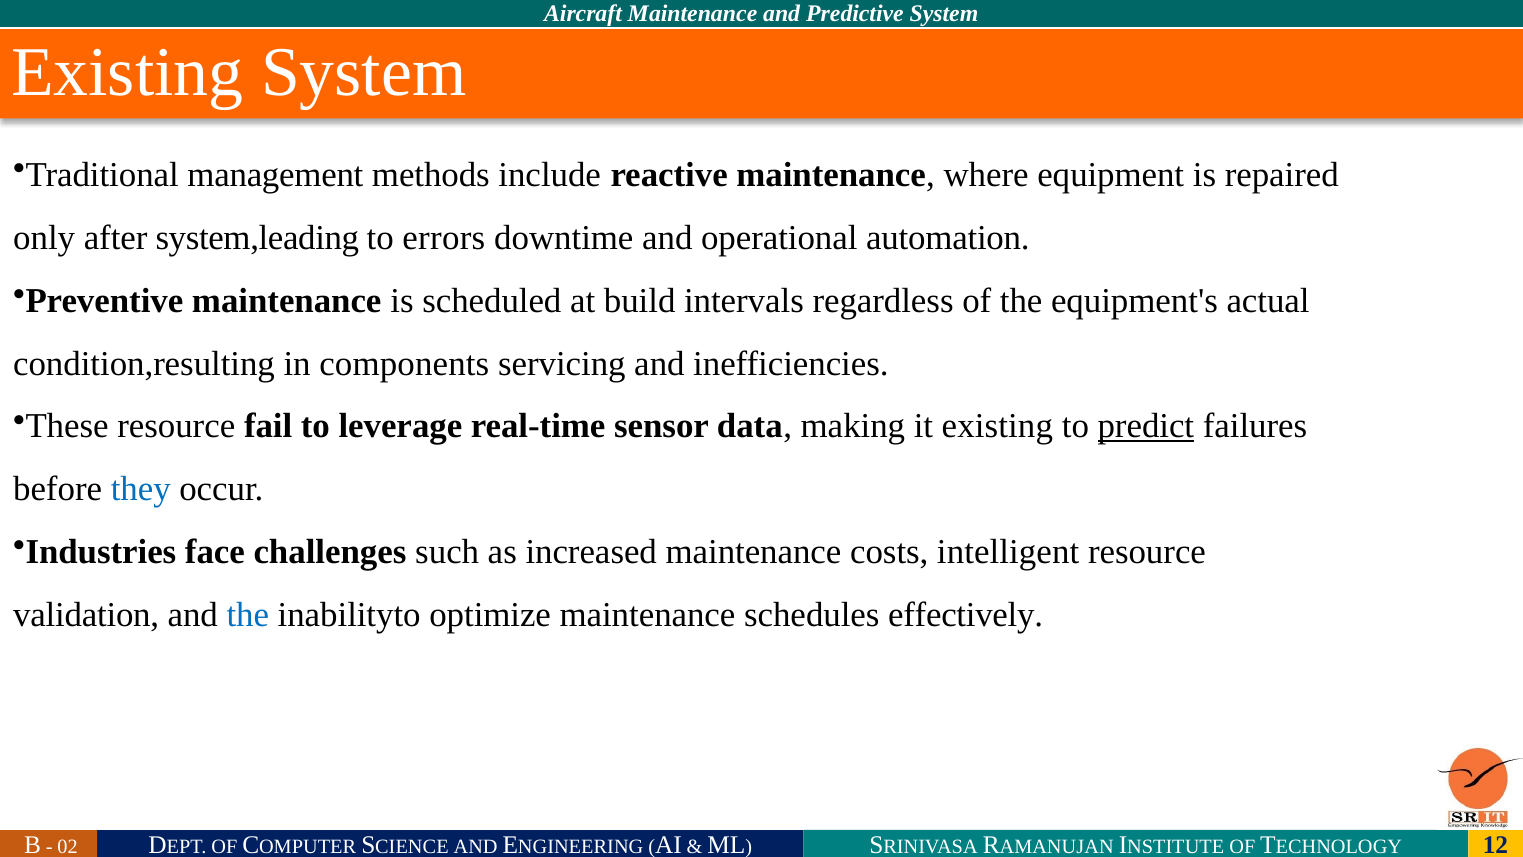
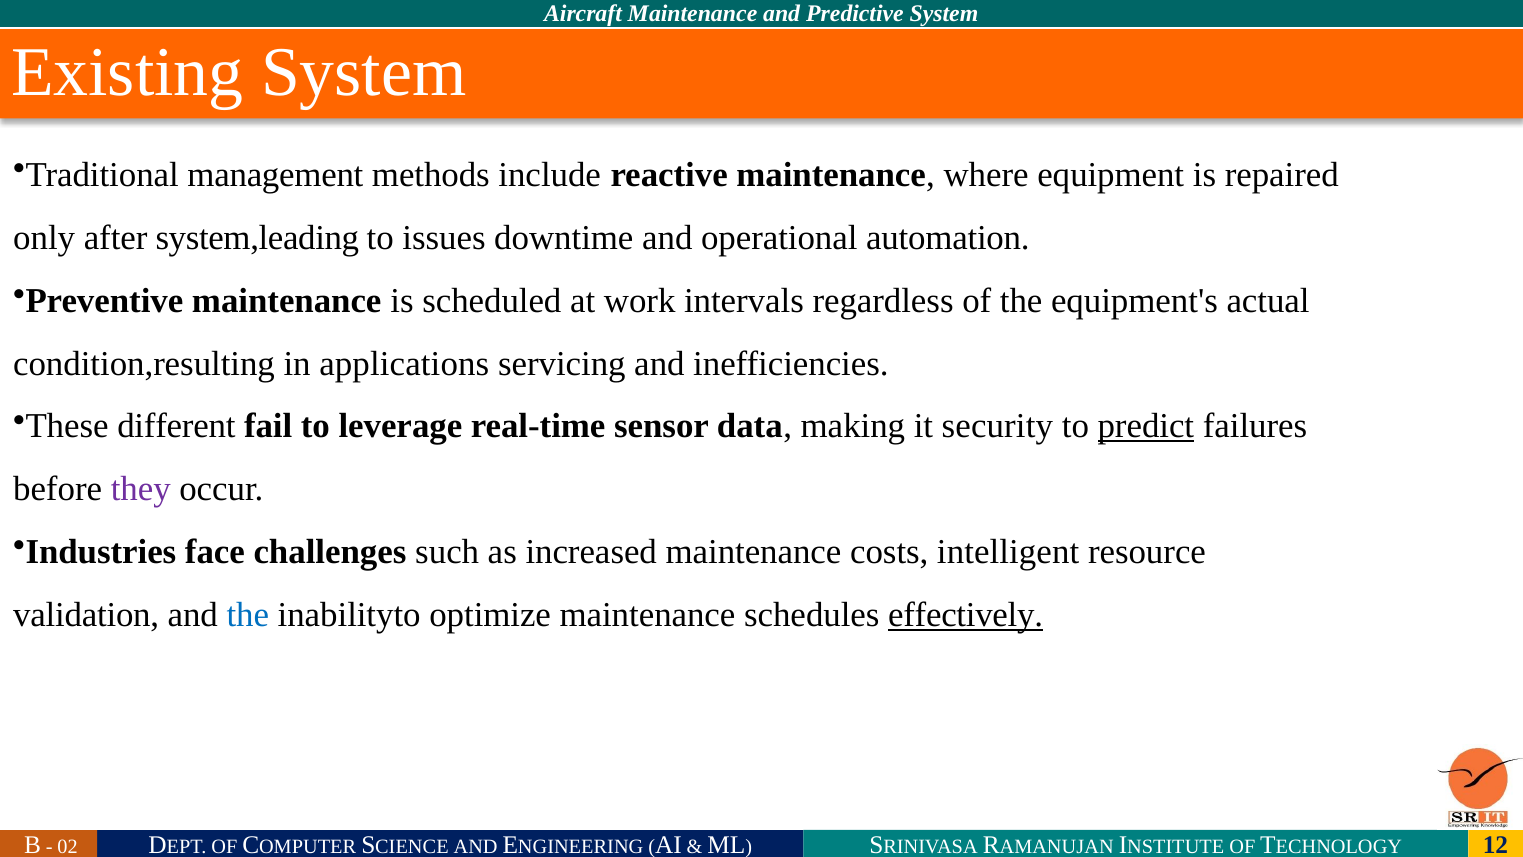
errors: errors -> issues (444, 238)
build: build -> work (640, 301)
components: components -> applications (404, 363)
These resource: resource -> different (176, 426)
it existing: existing -> security (997, 426)
they colour: blue -> purple (141, 489)
effectively underline: none -> present (966, 615)
